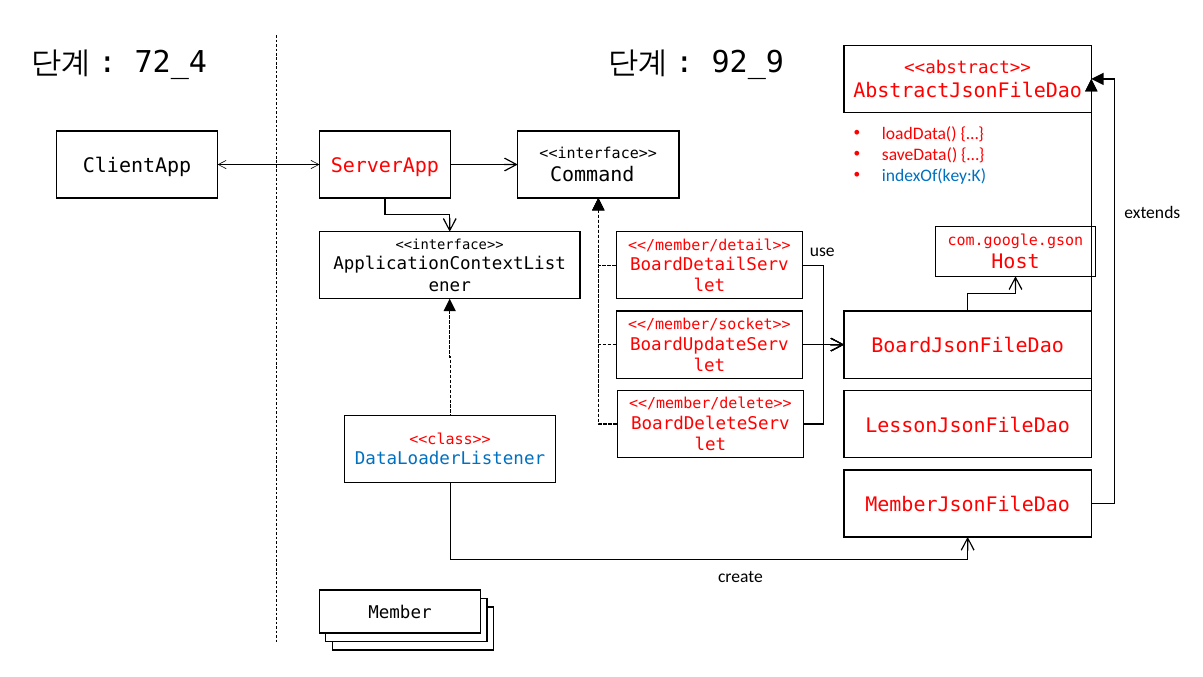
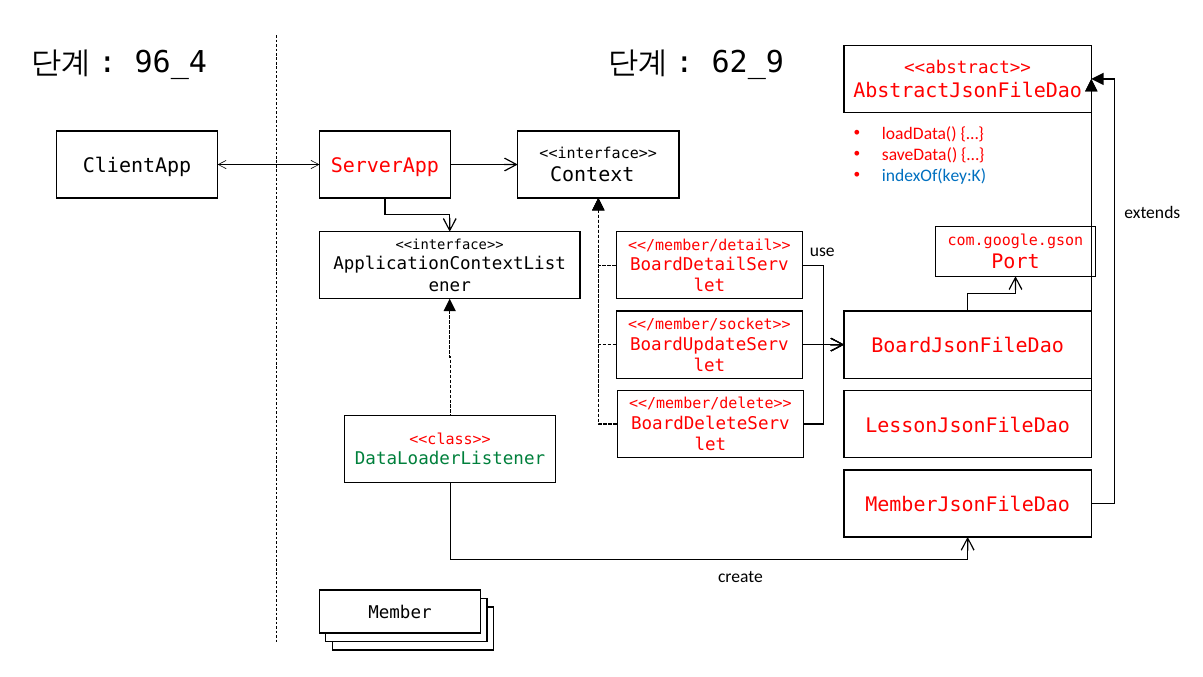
72_4: 72_4 -> 96_4 (171, 63)
92_9: 92_9 -> 62_9 (748, 63)
Command: Command -> Context (592, 175)
Host: Host -> Port (1016, 262)
DataLoaderListener colour: blue -> green (450, 459)
